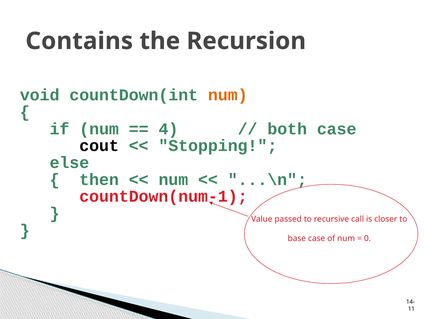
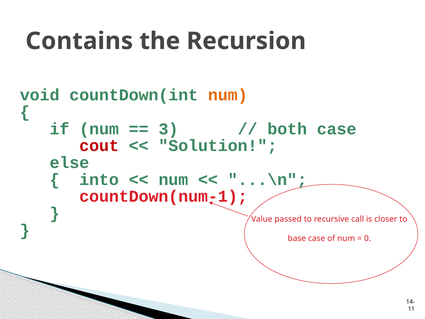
4: 4 -> 3 (168, 129)
cout colour: black -> red (99, 146)
Stopping: Stopping -> Solution (218, 146)
then: then -> into (99, 179)
